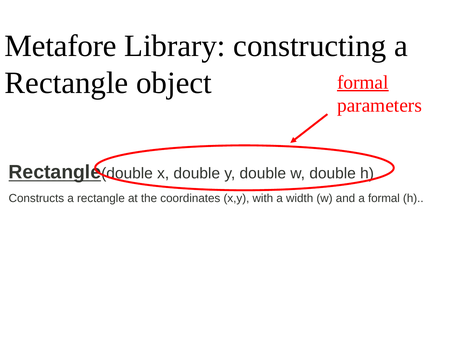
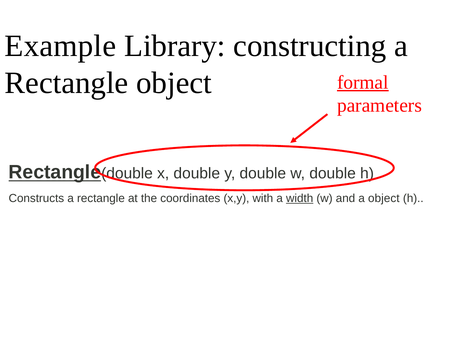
Metafore: Metafore -> Example (60, 46)
width underline: none -> present (300, 198)
a formal: formal -> object (384, 198)
